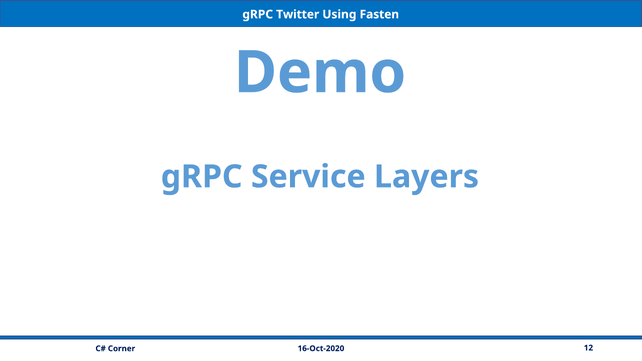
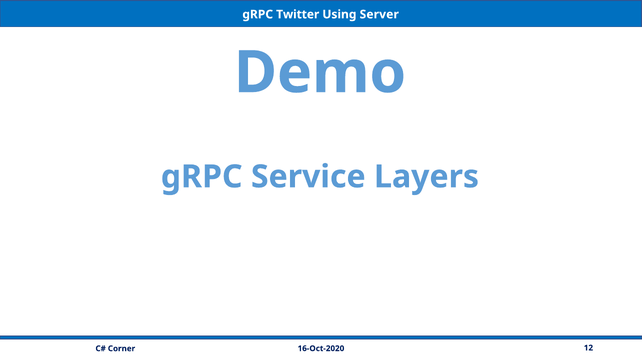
Fasten: Fasten -> Server (379, 14)
